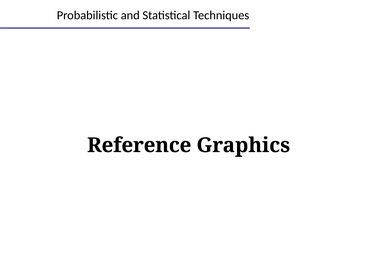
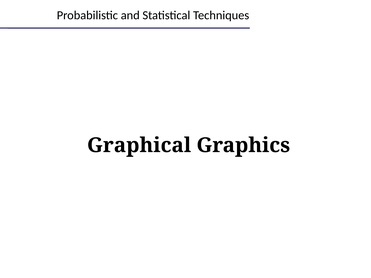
Reference: Reference -> Graphical (139, 145)
